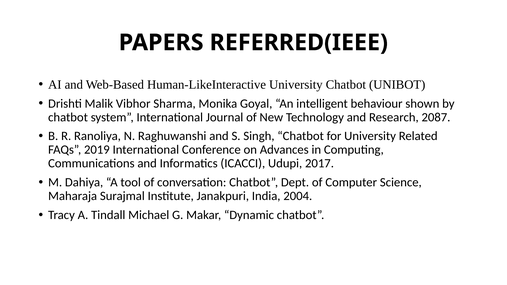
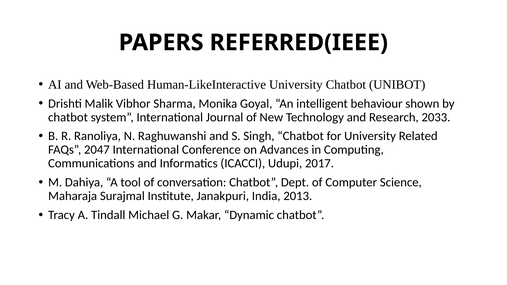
2087: 2087 -> 2033 (436, 117)
2019: 2019 -> 2047 (97, 150)
2004: 2004 -> 2013 (298, 196)
